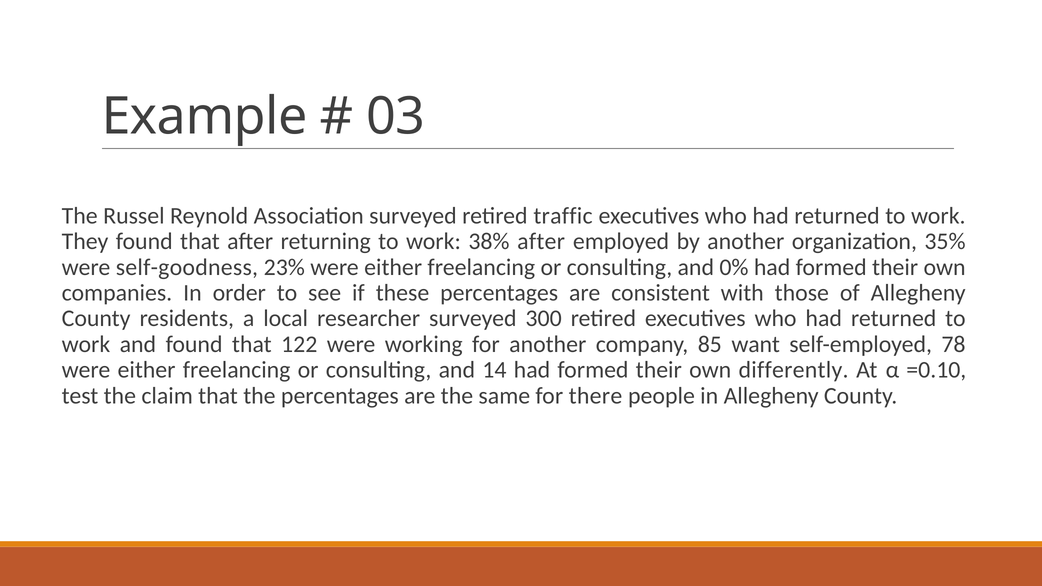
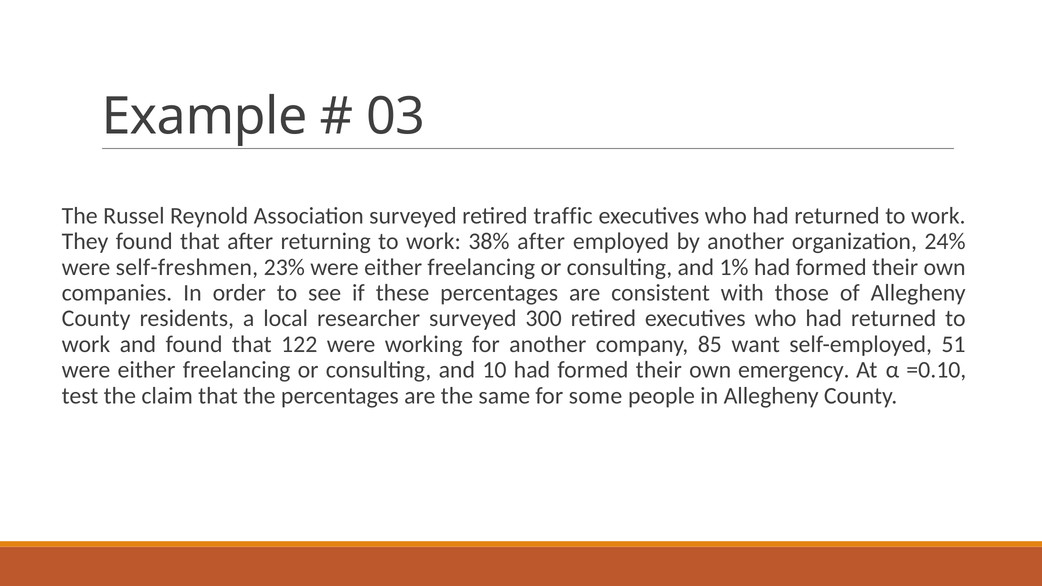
35%: 35% -> 24% (945, 241)
self-goodness: self-goodness -> self-freshmen (187, 267)
0%: 0% -> 1% (734, 267)
78: 78 -> 51 (953, 344)
14: 14 -> 10 (494, 370)
differently: differently -> emergency (794, 370)
there: there -> some (595, 396)
